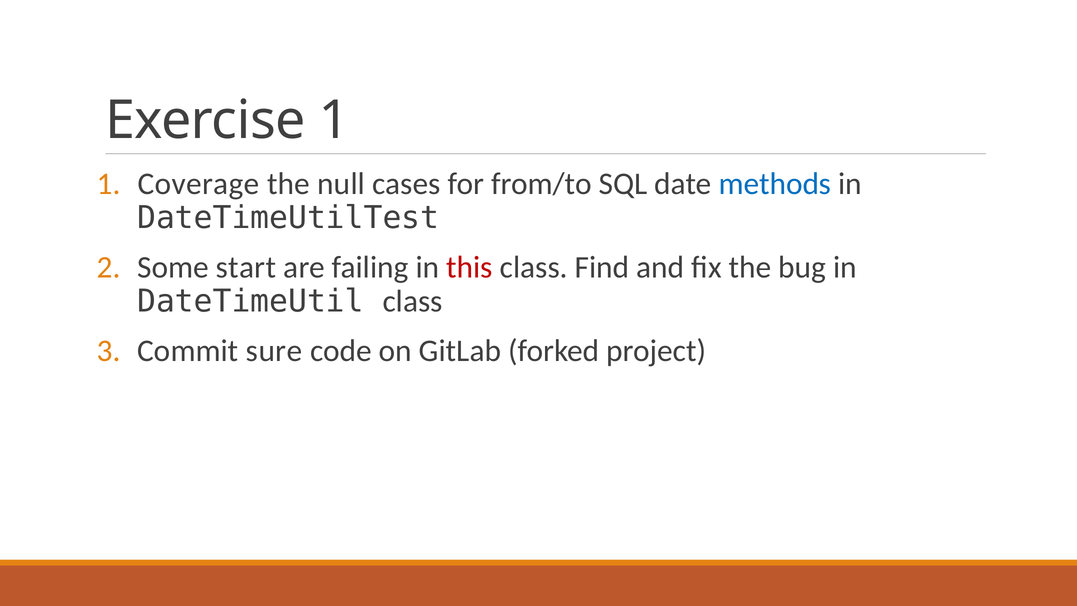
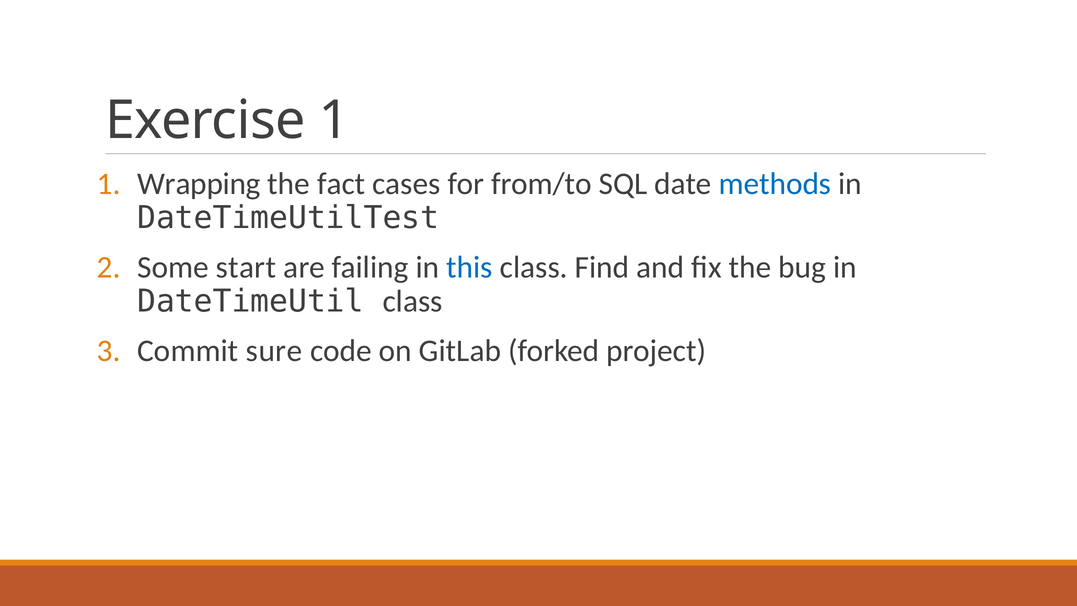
Coverage: Coverage -> Wrapping (199, 184)
null: null -> fact (341, 184)
this colour: red -> blue (470, 267)
